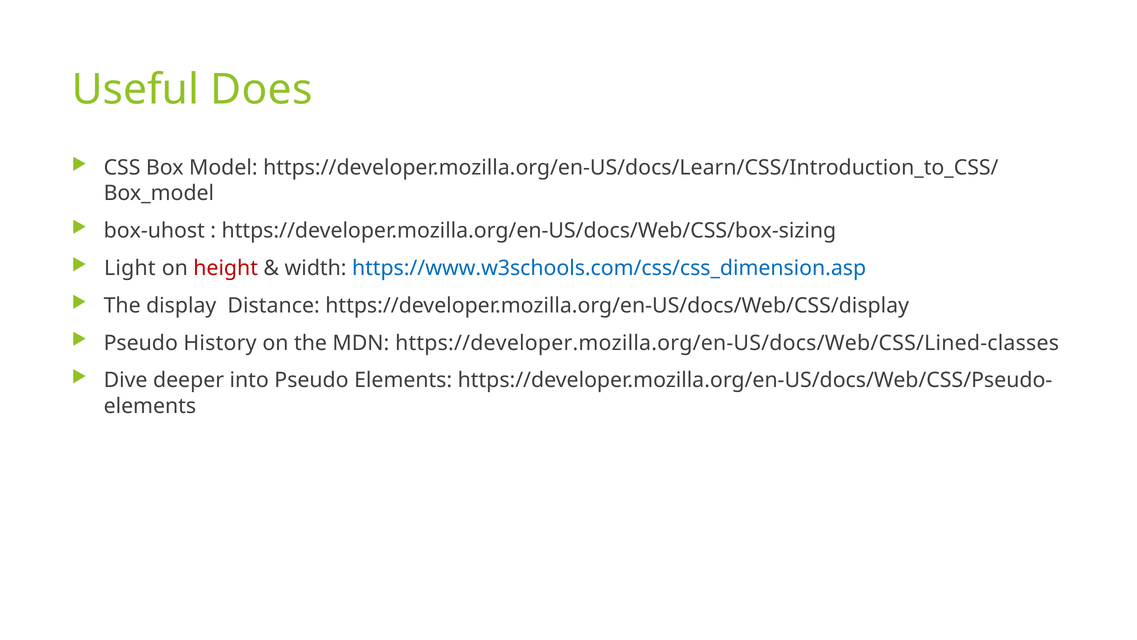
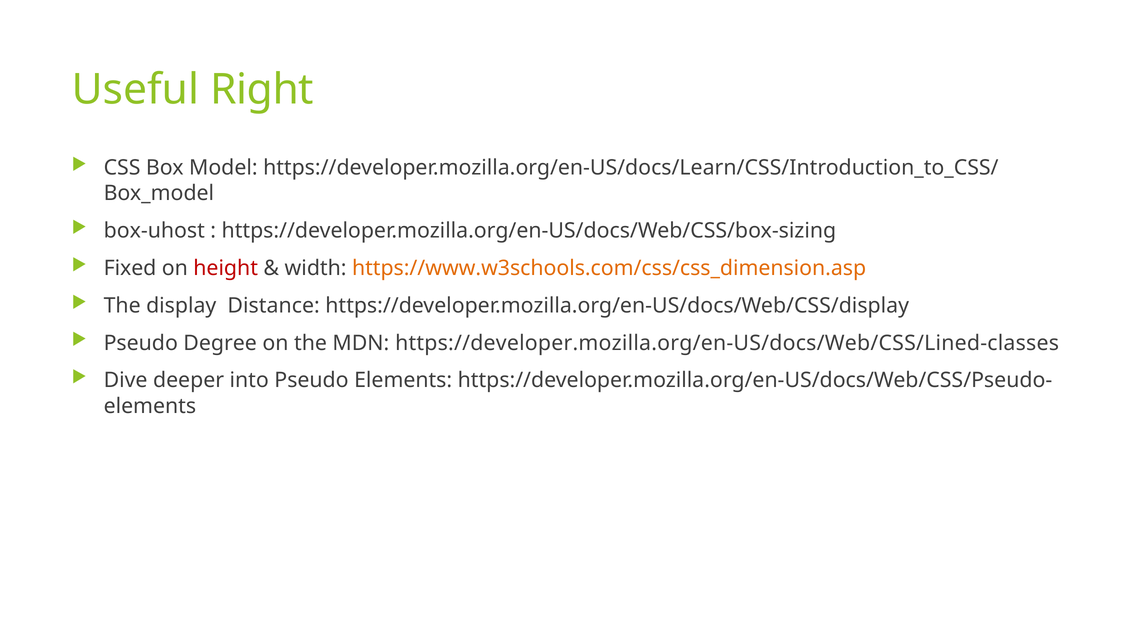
Does: Does -> Right (262, 90)
Light: Light -> Fixed (130, 268)
https://www.w3schools.com/css/css_dimension.asp colour: blue -> orange (609, 268)
History: History -> Degree (220, 343)
